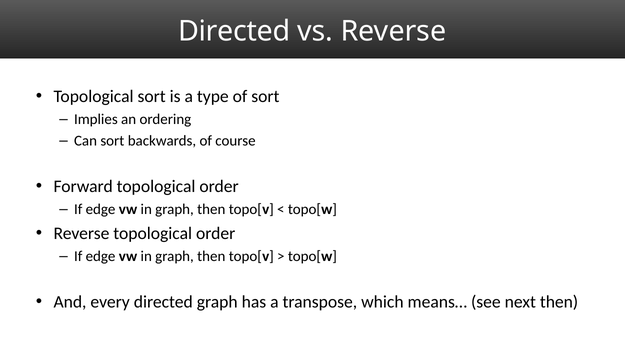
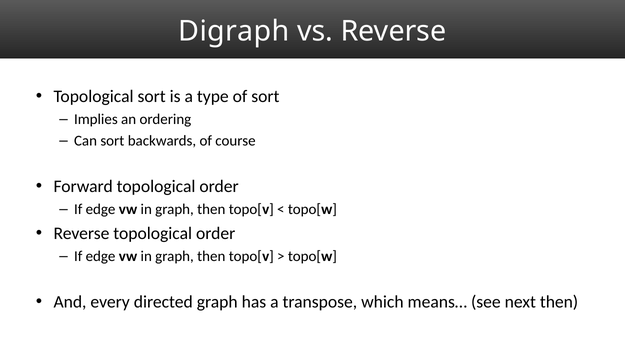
Directed: Directed -> Digraph (234, 31)
